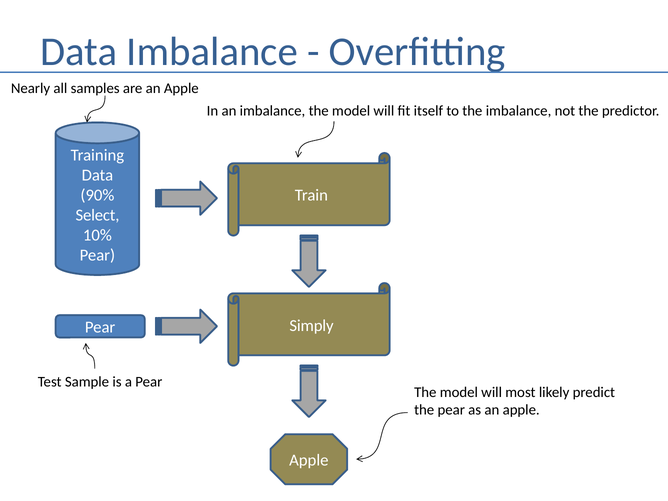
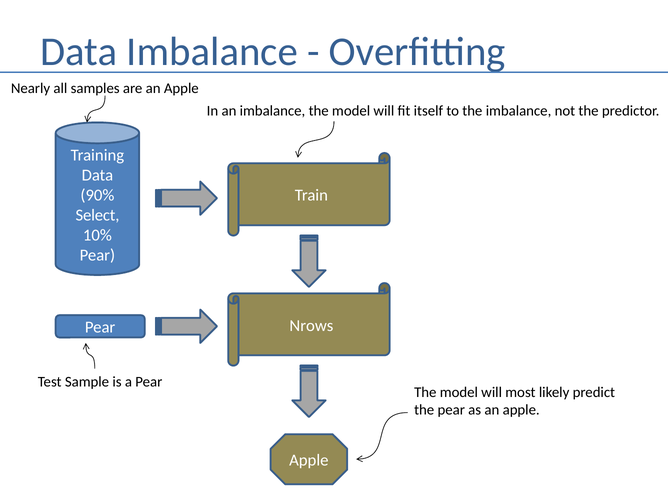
Simply: Simply -> Nrows (311, 325)
